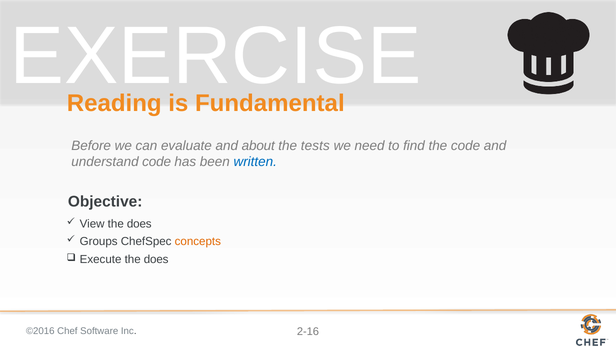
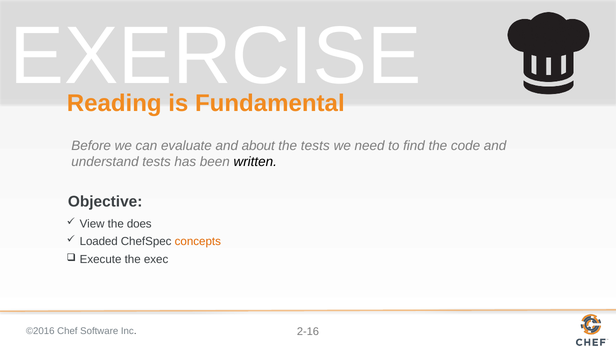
understand code: code -> tests (157, 162)
written colour: blue -> black (255, 162)
Groups: Groups -> Loaded (99, 241)
Execute the does: does -> exec (156, 259)
